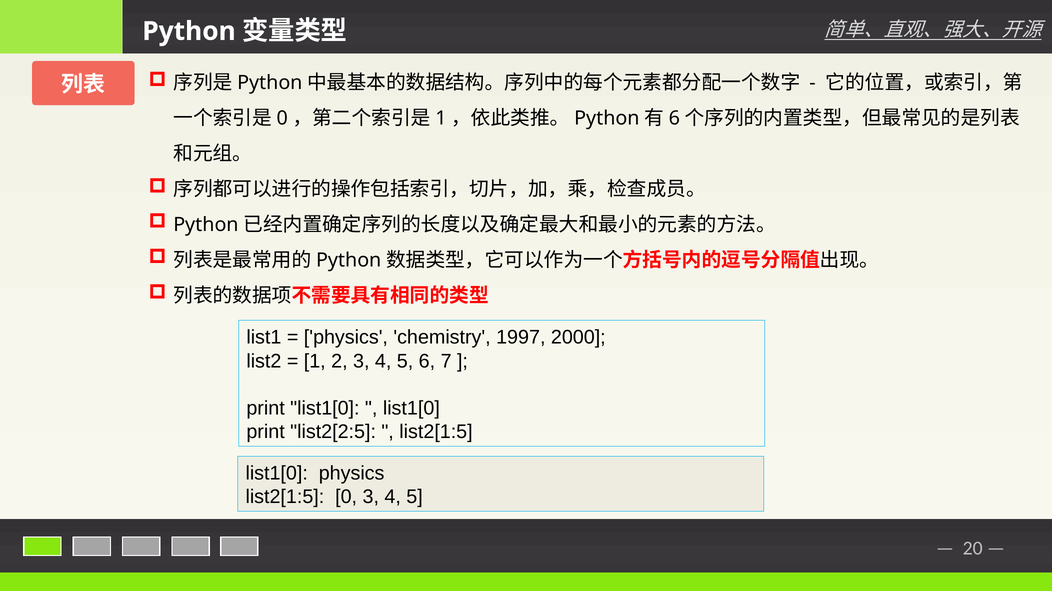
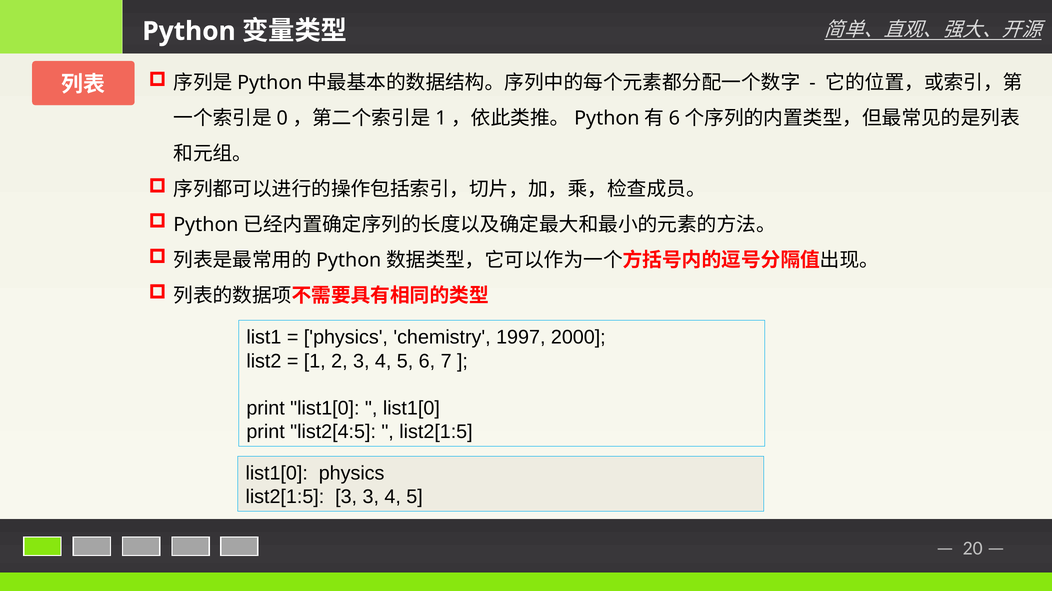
list2[2:5: list2[2:5 -> list2[4:5 (333, 432)
list2[1:5 0: 0 -> 3 (346, 497)
